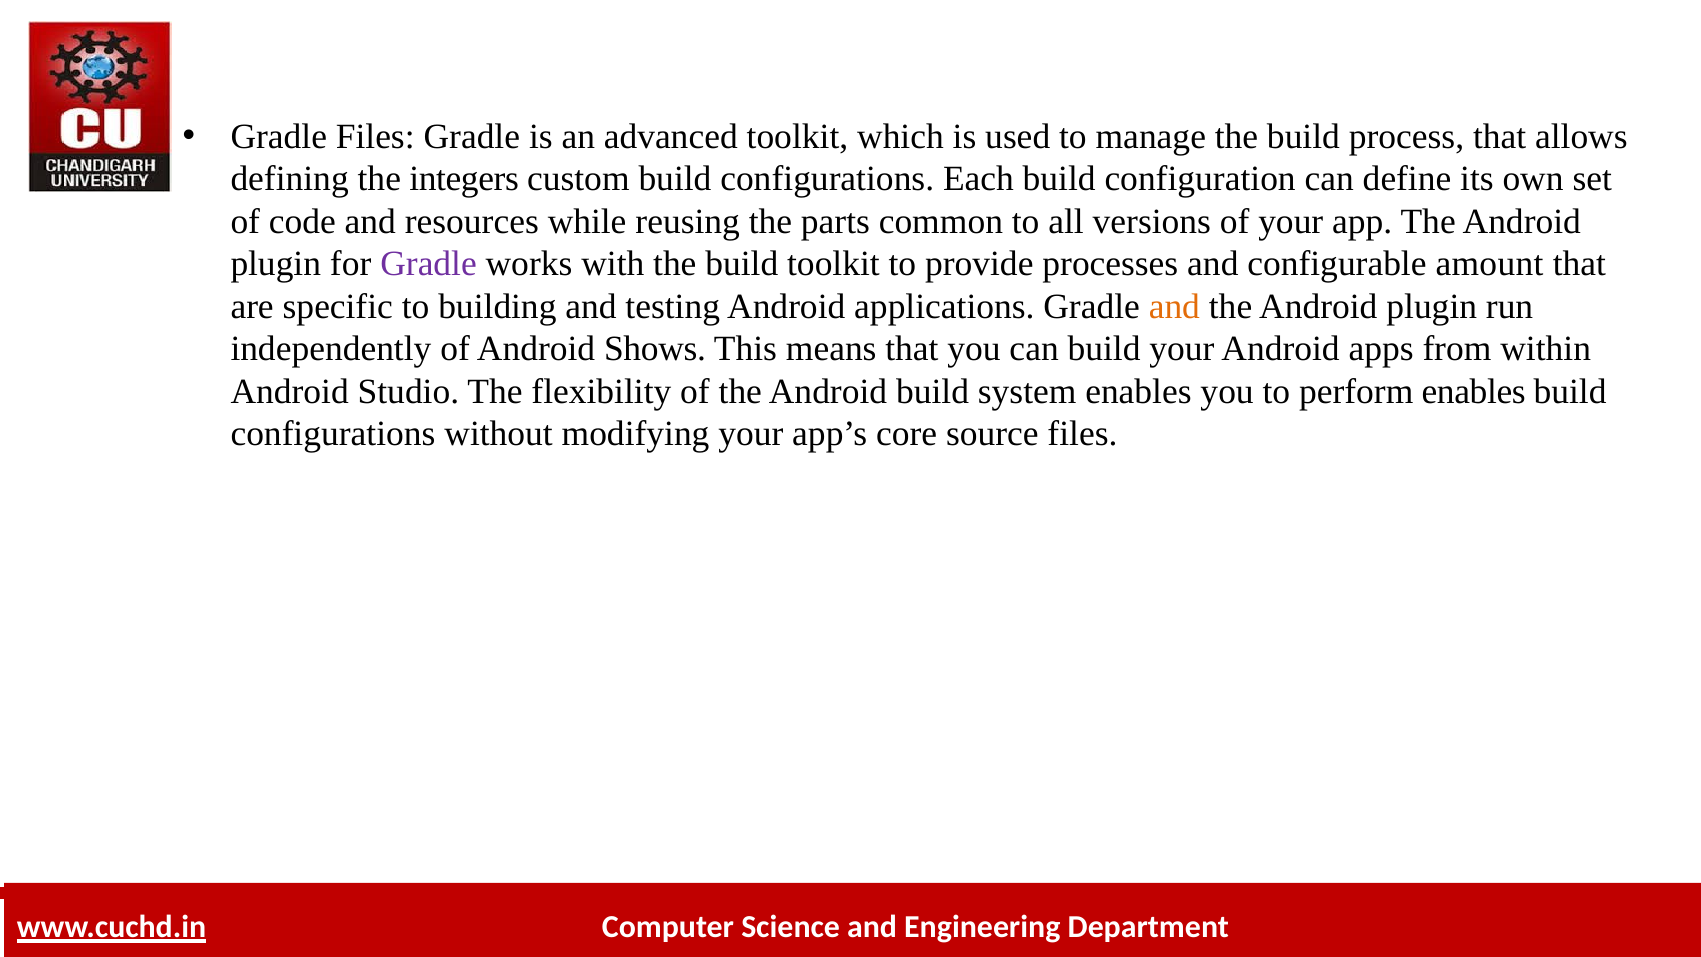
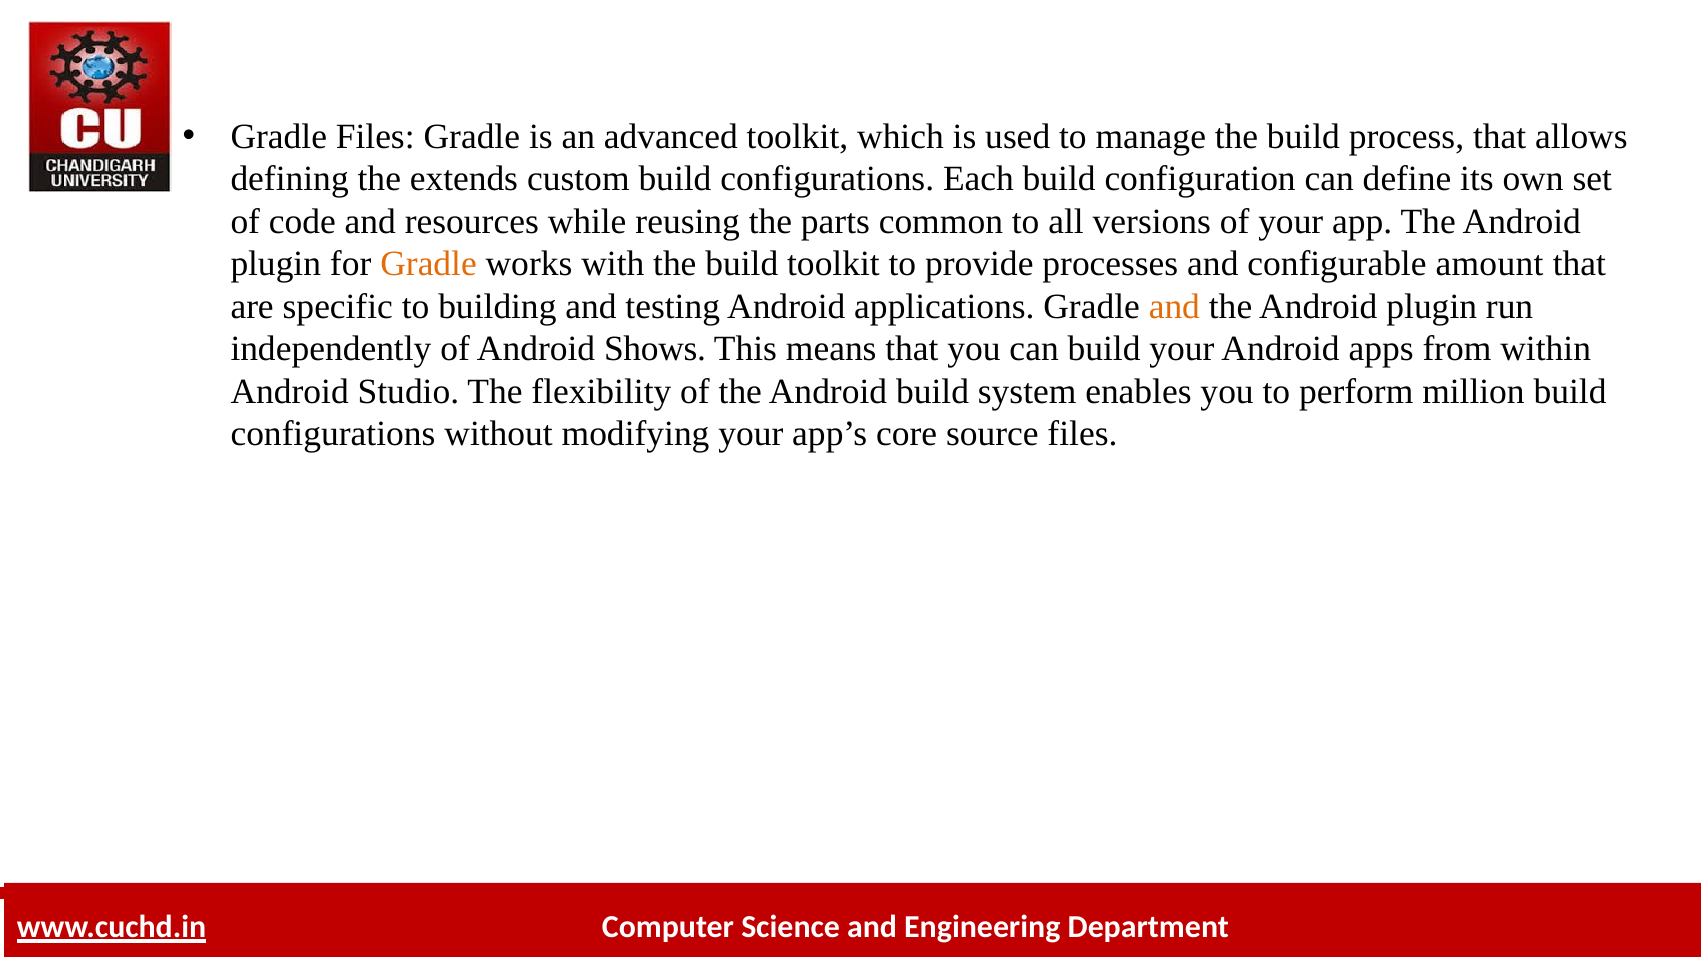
integers: integers -> extends (464, 179)
Gradle colour: purple -> orange (429, 264)
perform enables: enables -> million (1473, 392)
